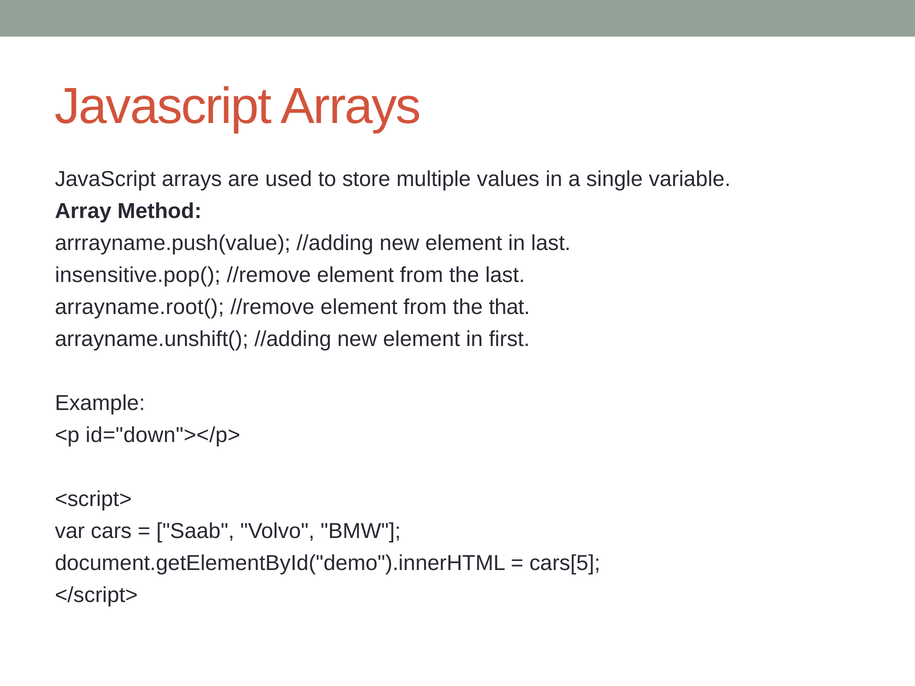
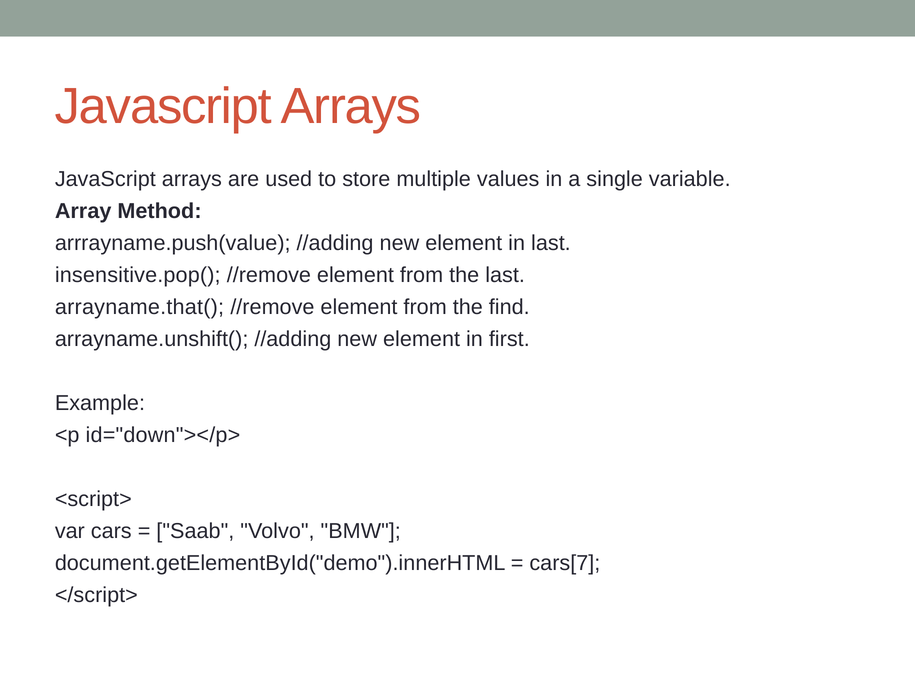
arrayname.root(: arrayname.root( -> arrayname.that( (140, 307)
that: that -> find (509, 307)
cars[5: cars[5 -> cars[7 (565, 563)
